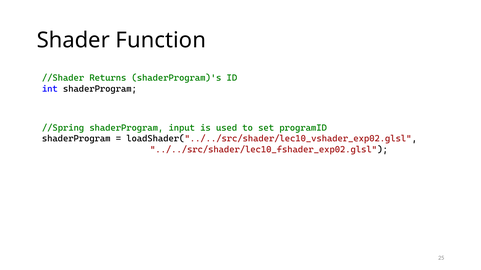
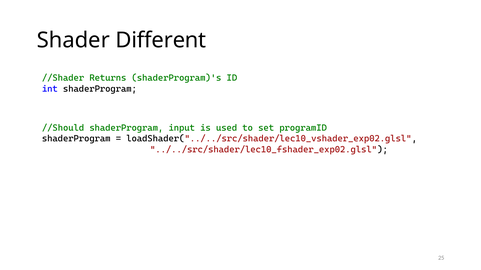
Function: Function -> Different (161, 40)
//Spring: //Spring -> //Should (63, 128)
